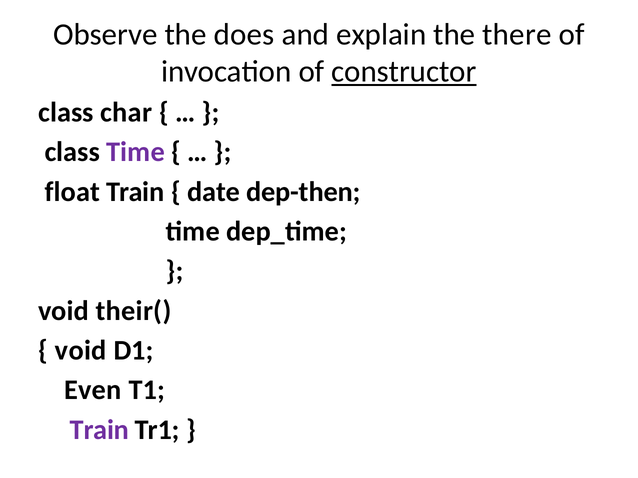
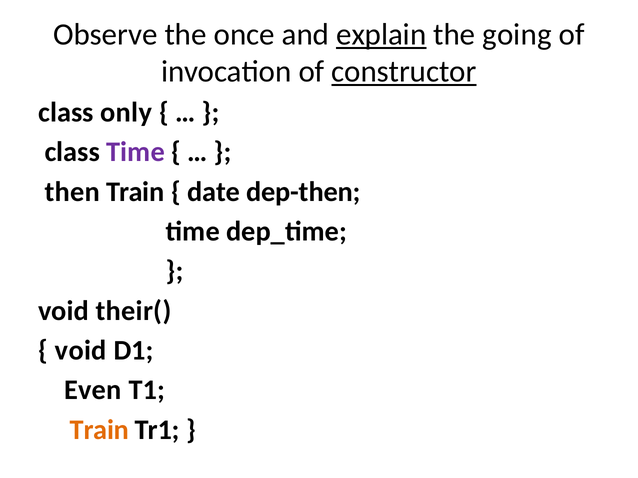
does: does -> once (244, 35)
explain underline: none -> present (381, 35)
there: there -> going (517, 35)
char: char -> only (126, 113)
float: float -> then (72, 192)
Train colour: purple -> orange (99, 430)
